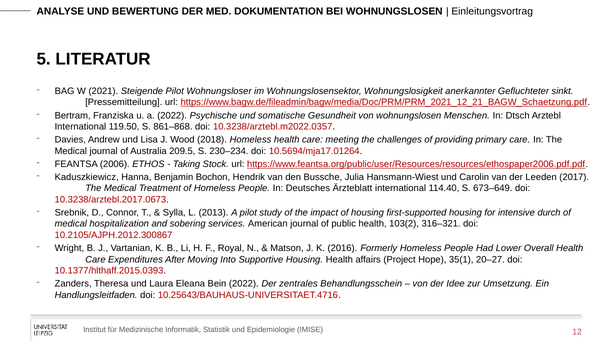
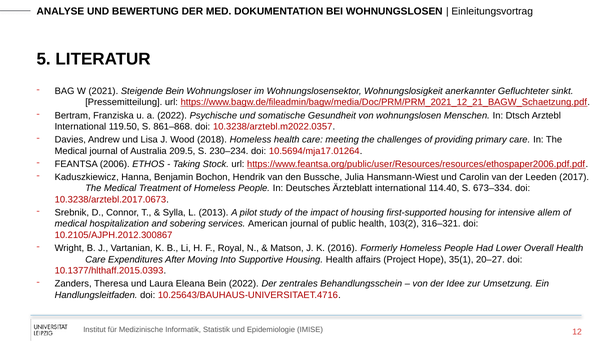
Steigende Pilot: Pilot -> Bein (175, 91)
673–649: 673–649 -> 673–334 (493, 189)
durch: durch -> allem (549, 213)
